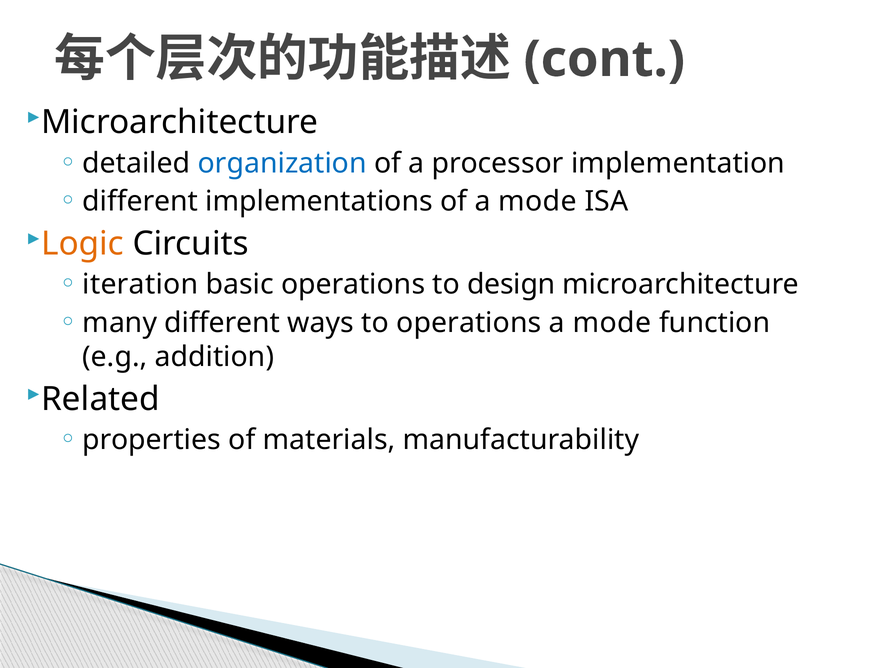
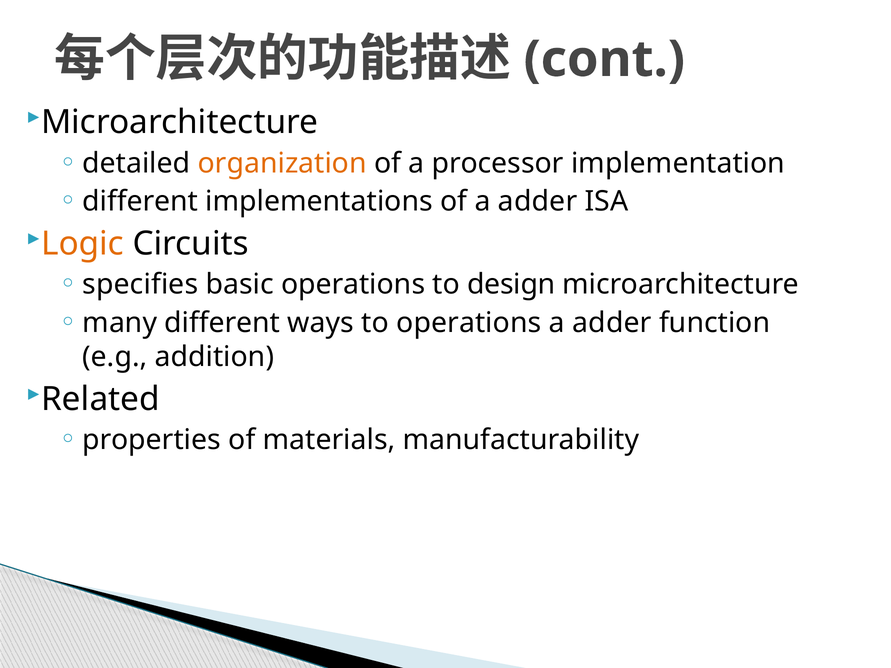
organization colour: blue -> orange (282, 163)
of a mode: mode -> adder (538, 201)
iteration: iteration -> specifies (140, 285)
mode: mode -> adder (612, 323)
